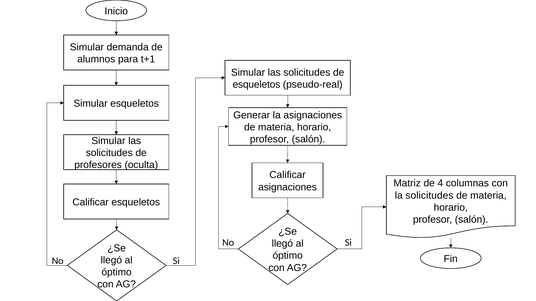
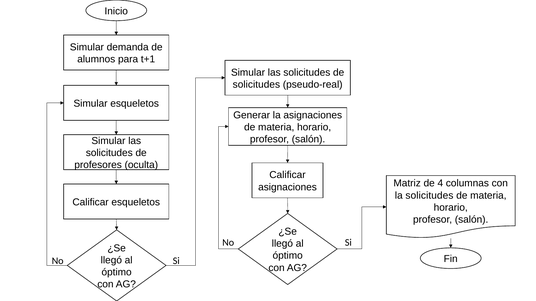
esqueletos: esqueletos -> solicitudes (256, 85)
